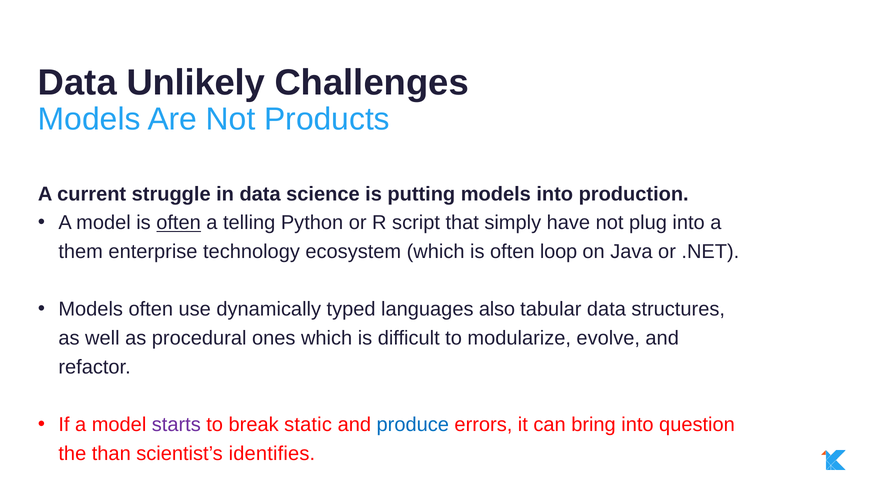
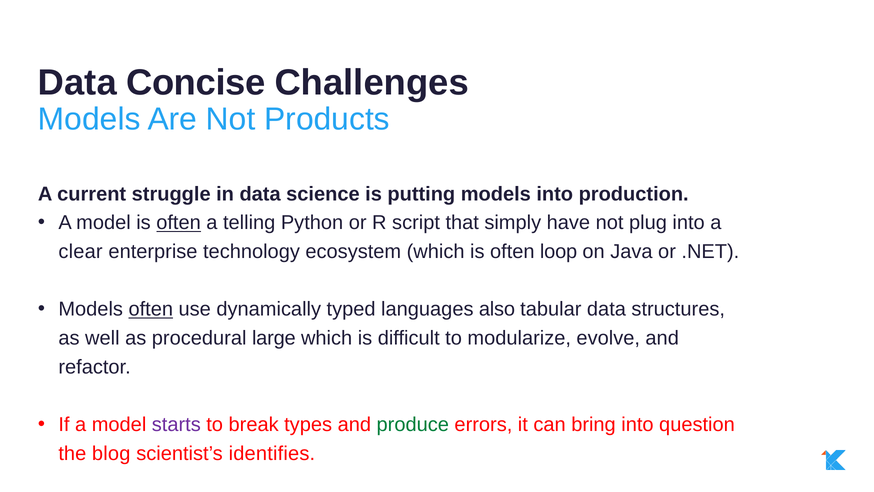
Unlikely: Unlikely -> Concise (196, 83)
them: them -> clear (81, 251)
often underline: none -> present (151, 309)
ones: ones -> large (274, 338)
static: static -> types (308, 424)
produce colour: blue -> green (413, 424)
than: than -> blog (111, 453)
